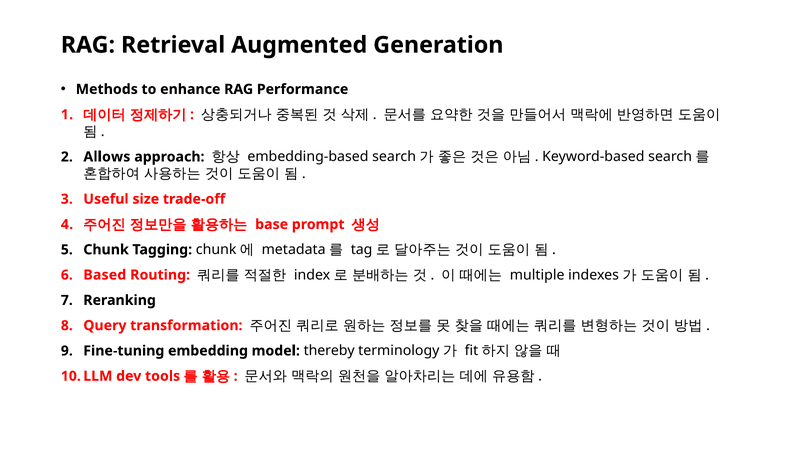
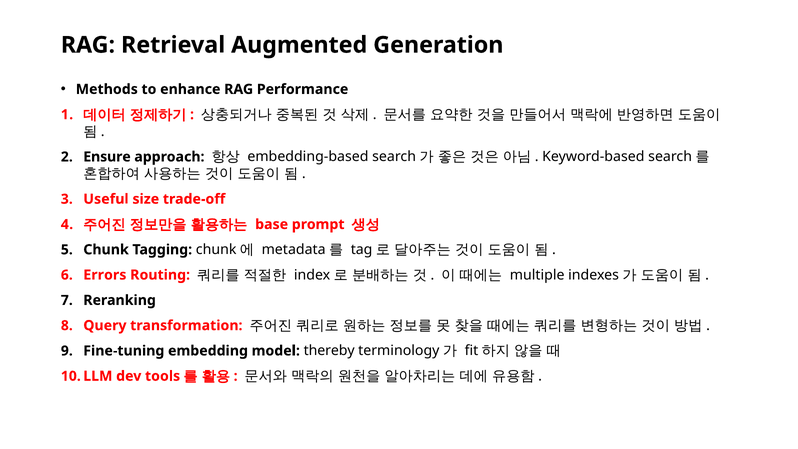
Allows: Allows -> Ensure (107, 157)
Based: Based -> Errors (105, 275)
